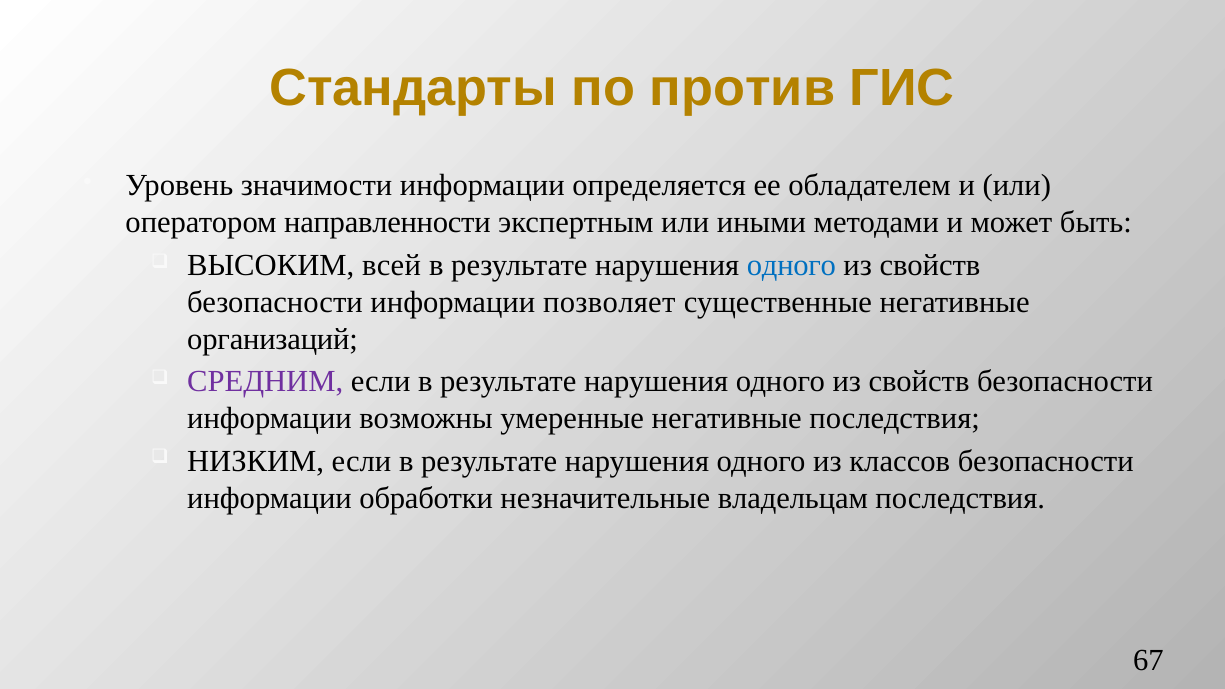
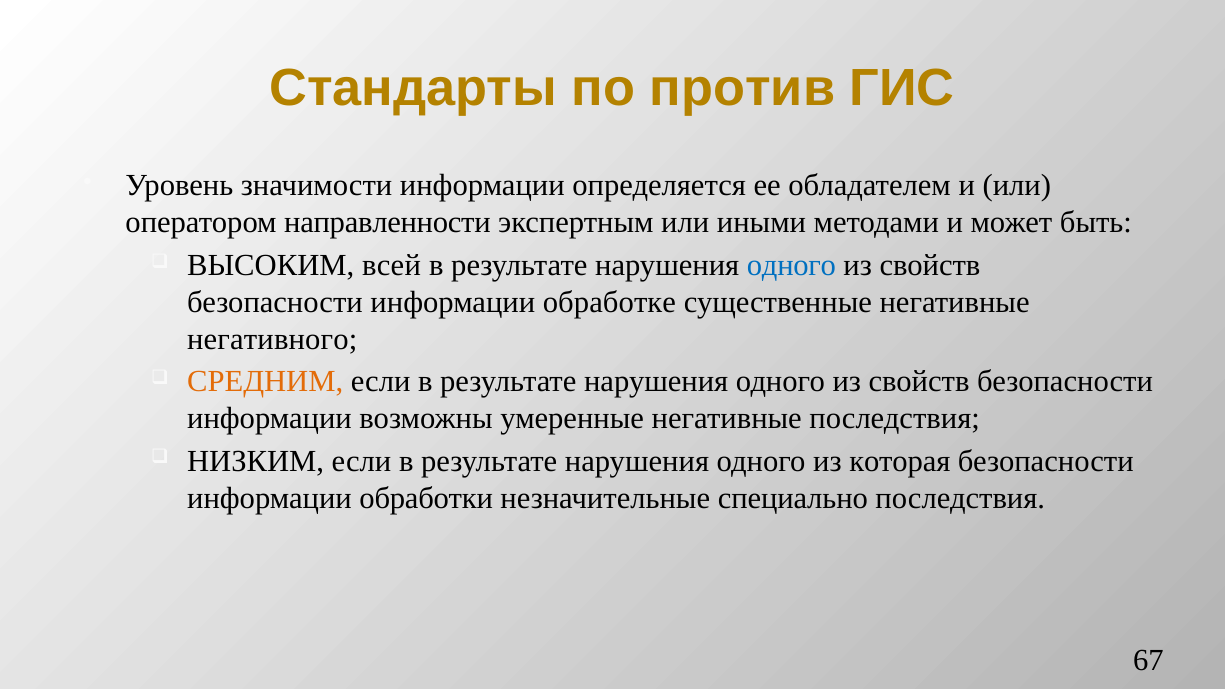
позволяет: позволяет -> обработке (609, 302)
организаций: организаций -> негативного (272, 339)
СРЕДНИМ colour: purple -> orange (265, 382)
классов: классов -> которая (900, 461)
владельцам: владельцам -> специально (793, 498)
